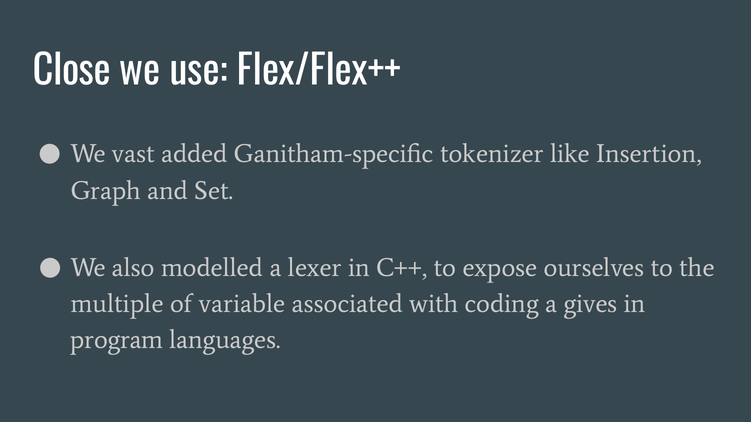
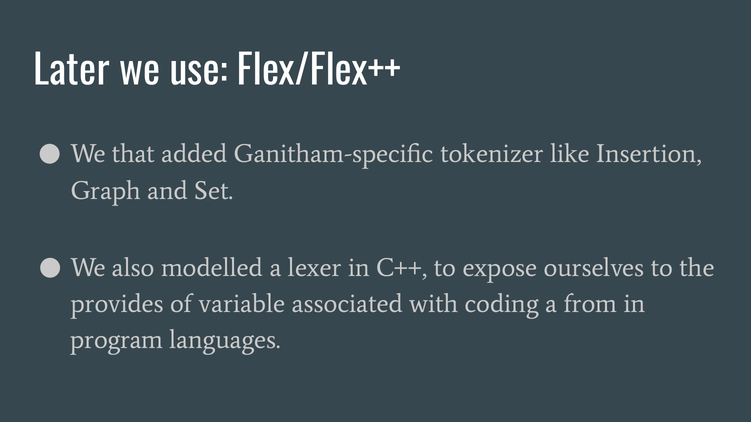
Close: Close -> Later (71, 71)
vast: vast -> that (133, 154)
multiple: multiple -> provides (117, 304)
gives: gives -> from (590, 304)
